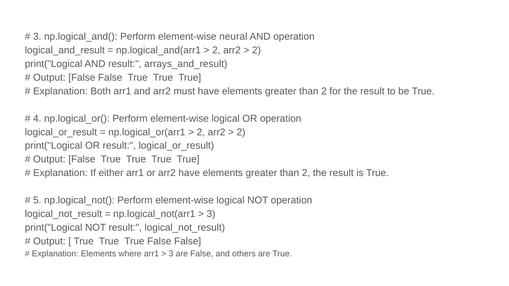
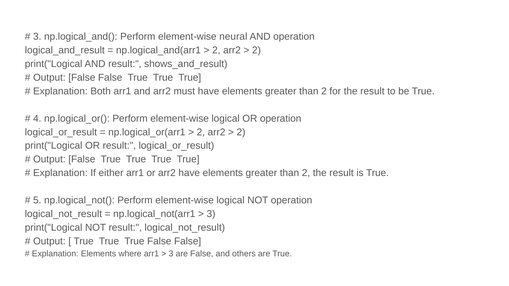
arrays_and_result: arrays_and_result -> shows_and_result (186, 64)
